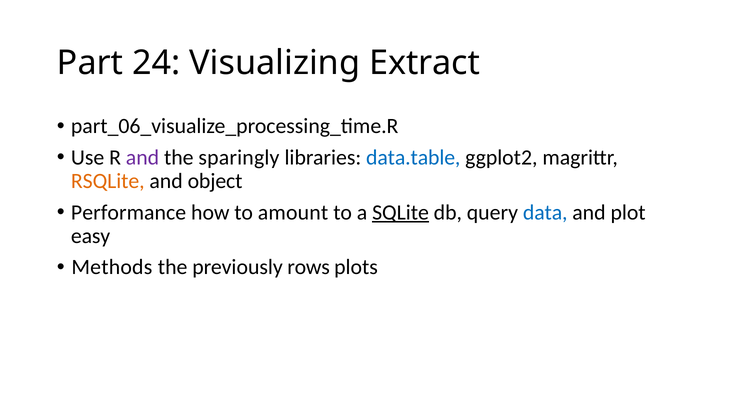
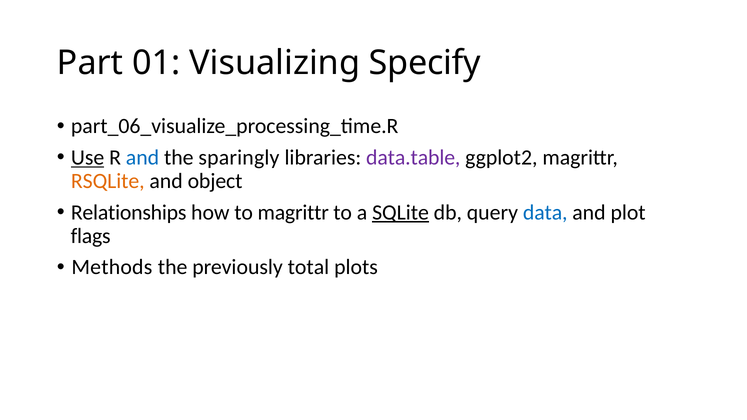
24: 24 -> 01 (156, 63)
Extract: Extract -> Specify (425, 63)
Use underline: none -> present (88, 158)
and colour: purple -> blue (142, 158)
data.table colour: blue -> purple (413, 158)
Performance: Performance -> Relationships (129, 212)
to amount: amount -> magrittr (293, 212)
easy: easy -> flags (91, 236)
rows: rows -> total (308, 267)
